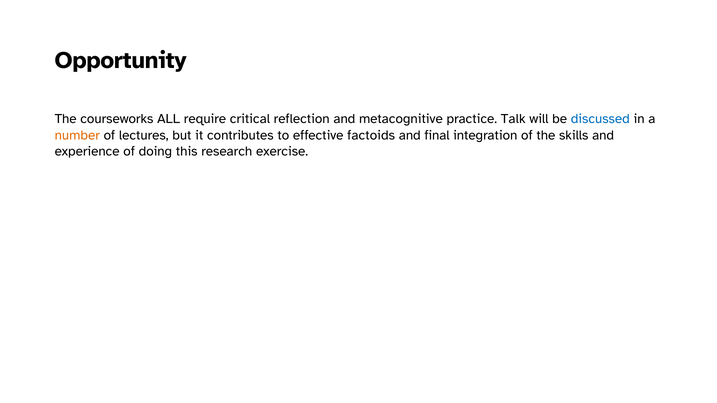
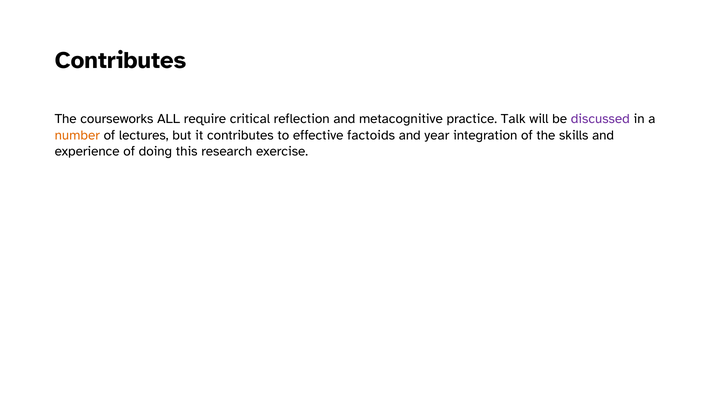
Opportunity: Opportunity -> Contributes (120, 60)
discussed colour: blue -> purple (600, 119)
final: final -> year (437, 135)
